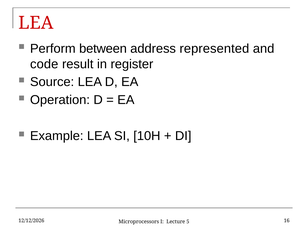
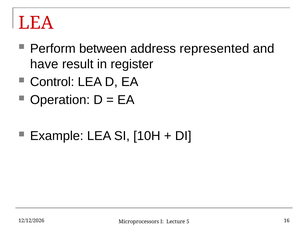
code: code -> have (44, 64)
Source: Source -> Control (52, 82)
